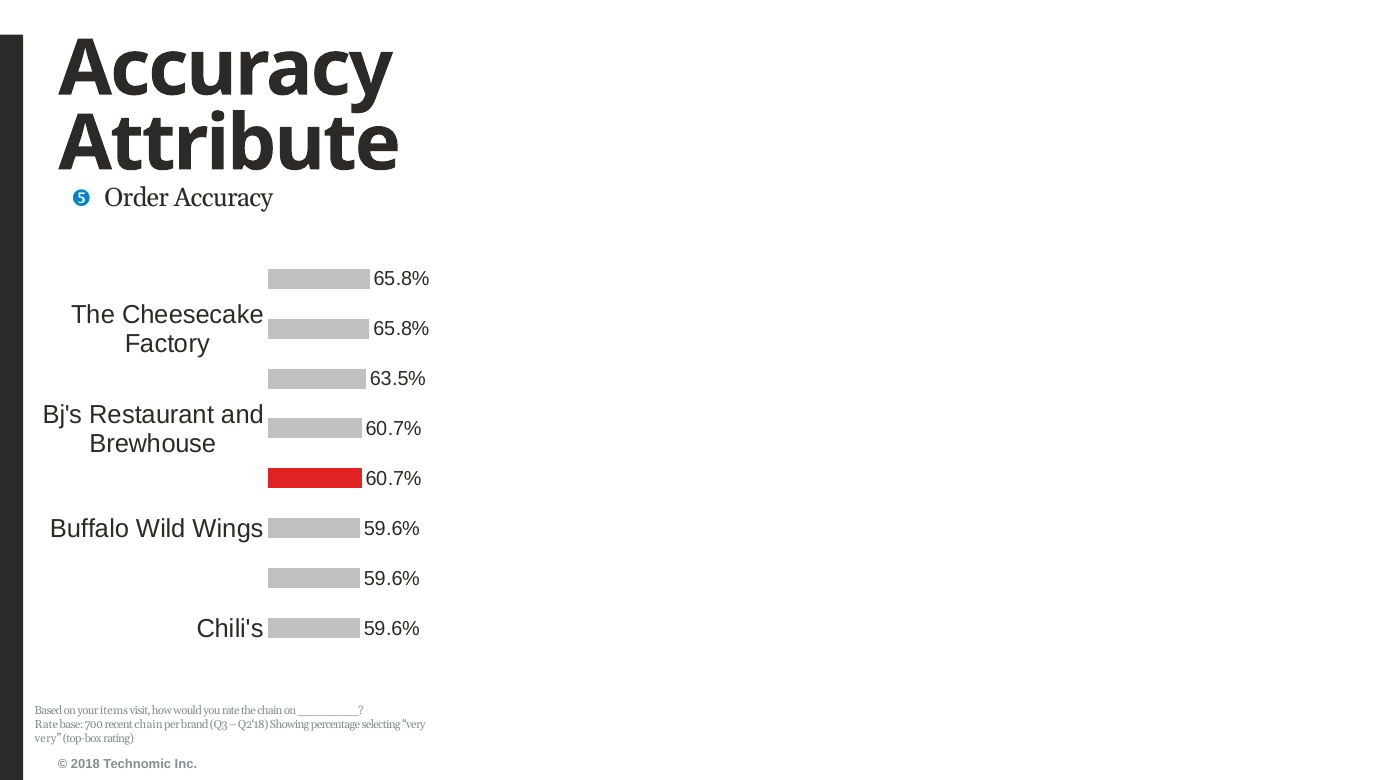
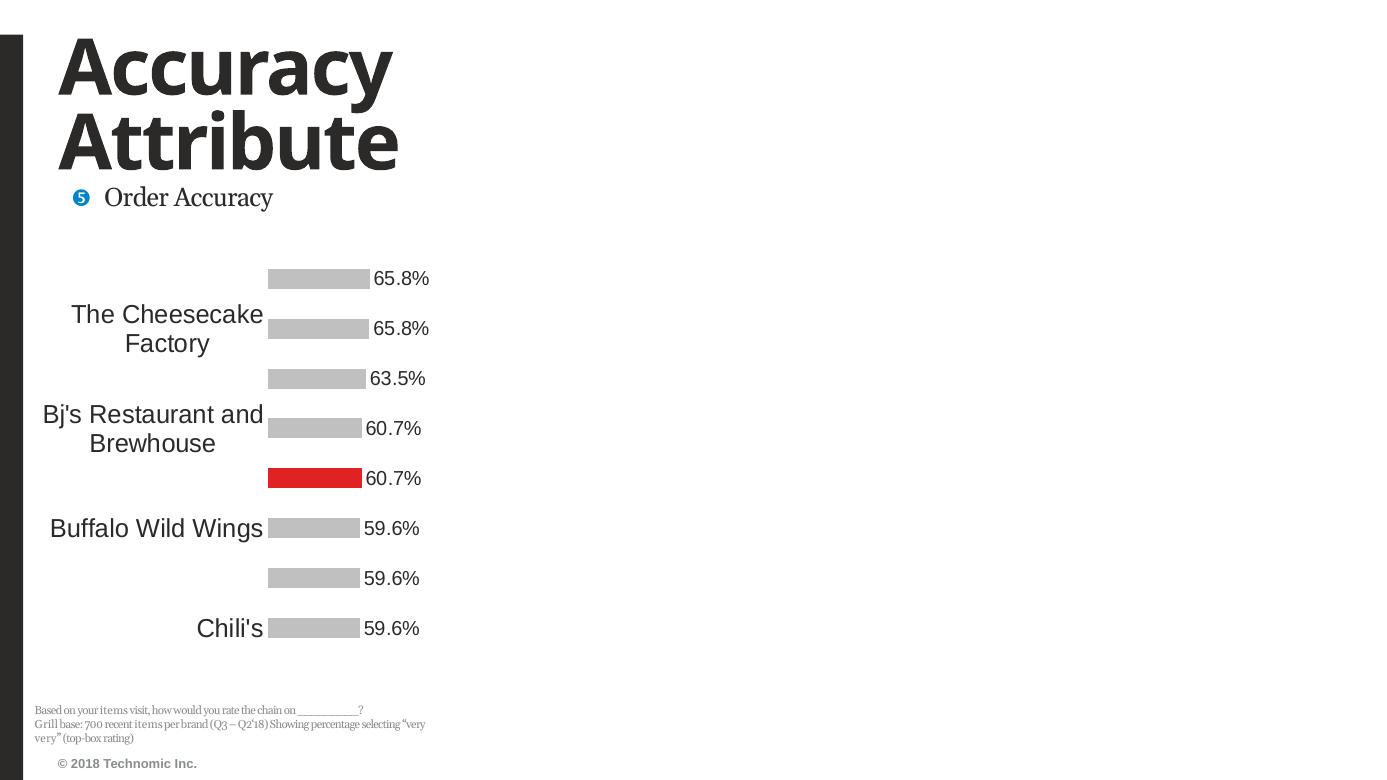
Rate: Rate -> Grill (46, 725)
recent chain: chain -> items (149, 725)
